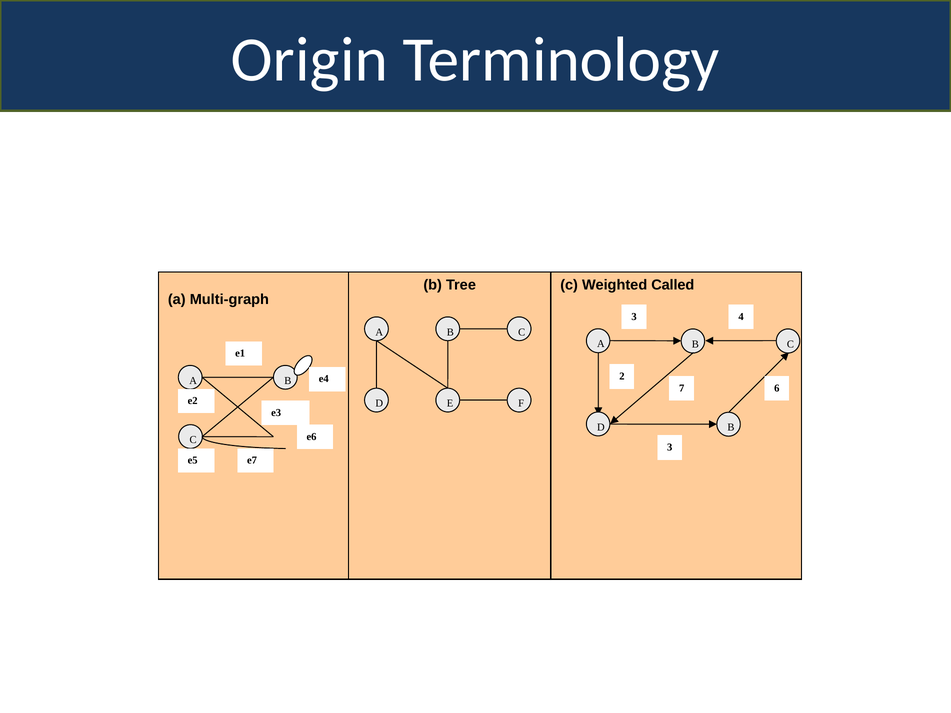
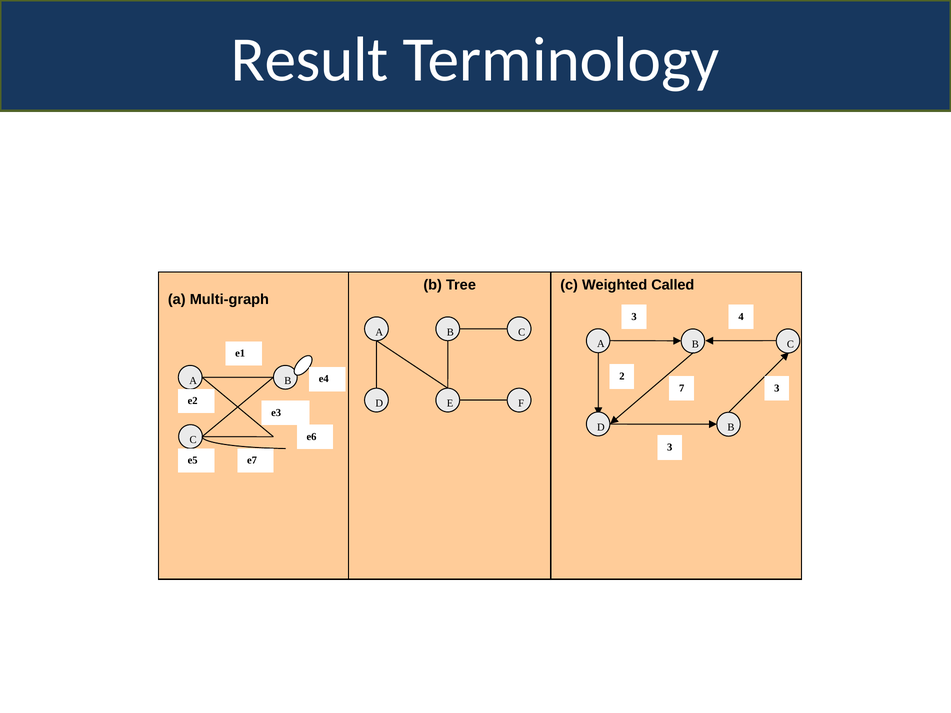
Origin: Origin -> Result (310, 60)
7 6: 6 -> 3 (777, 388)
